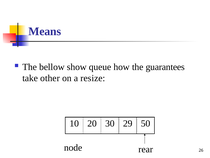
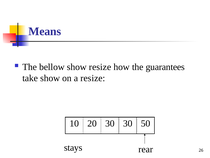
show queue: queue -> resize (100, 67)
take other: other -> show (50, 78)
30 29: 29 -> 30 (128, 123)
node: node -> stays (73, 147)
